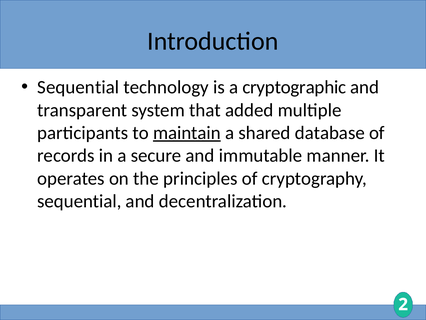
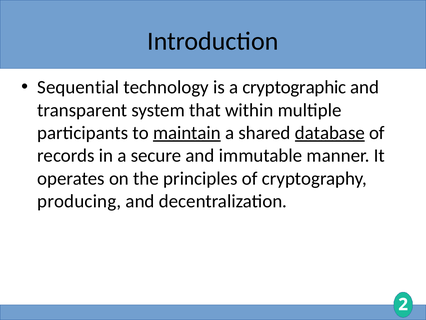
added: added -> within (249, 110)
database underline: none -> present (330, 133)
sequential: sequential -> producing (79, 201)
